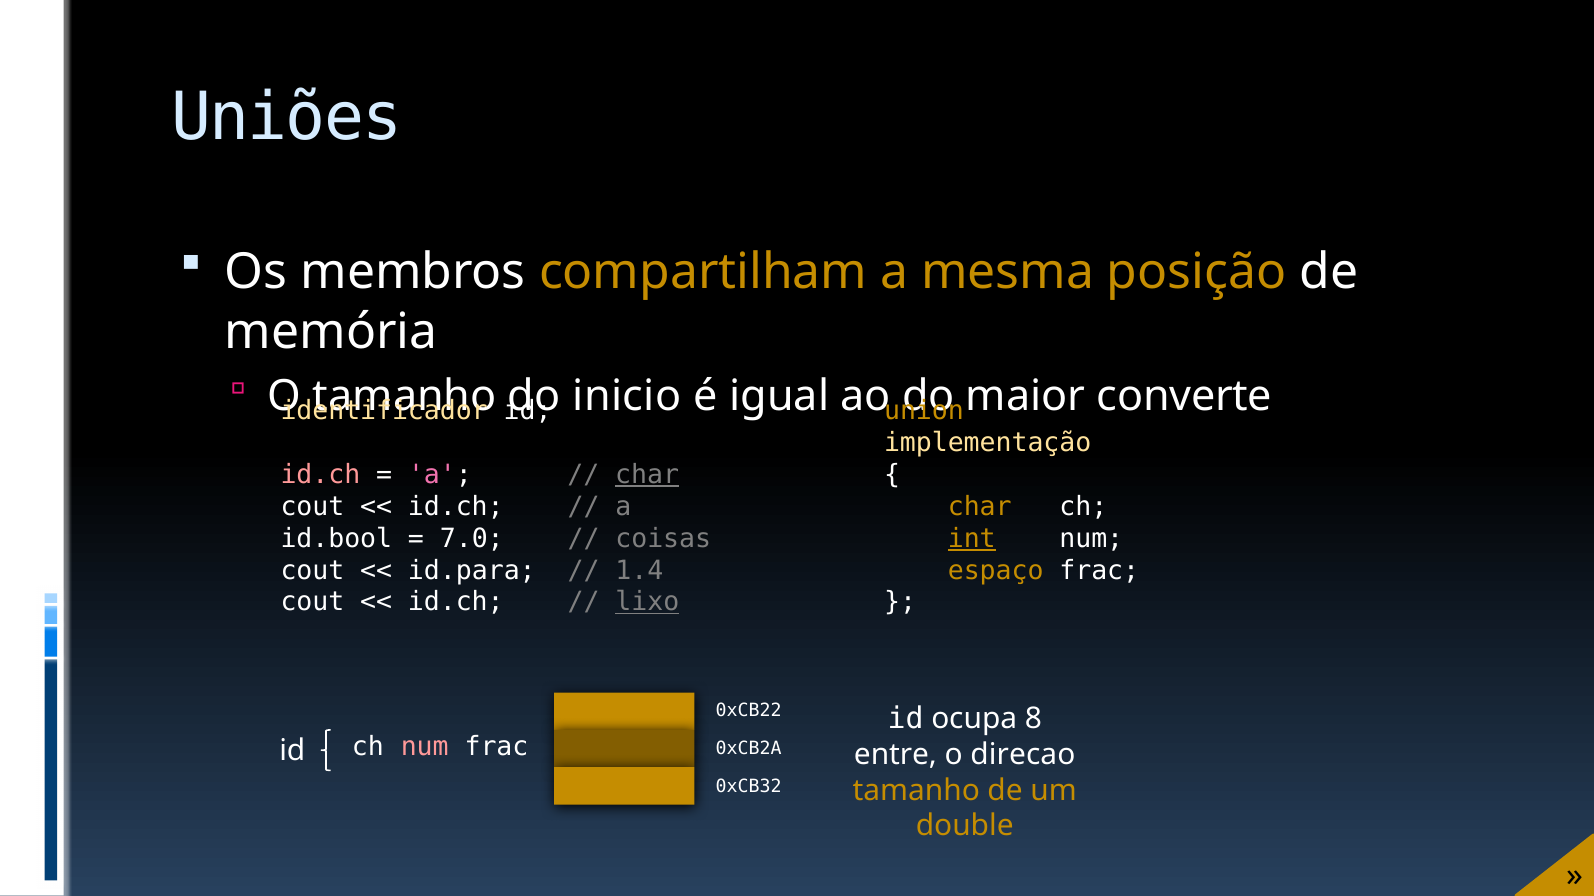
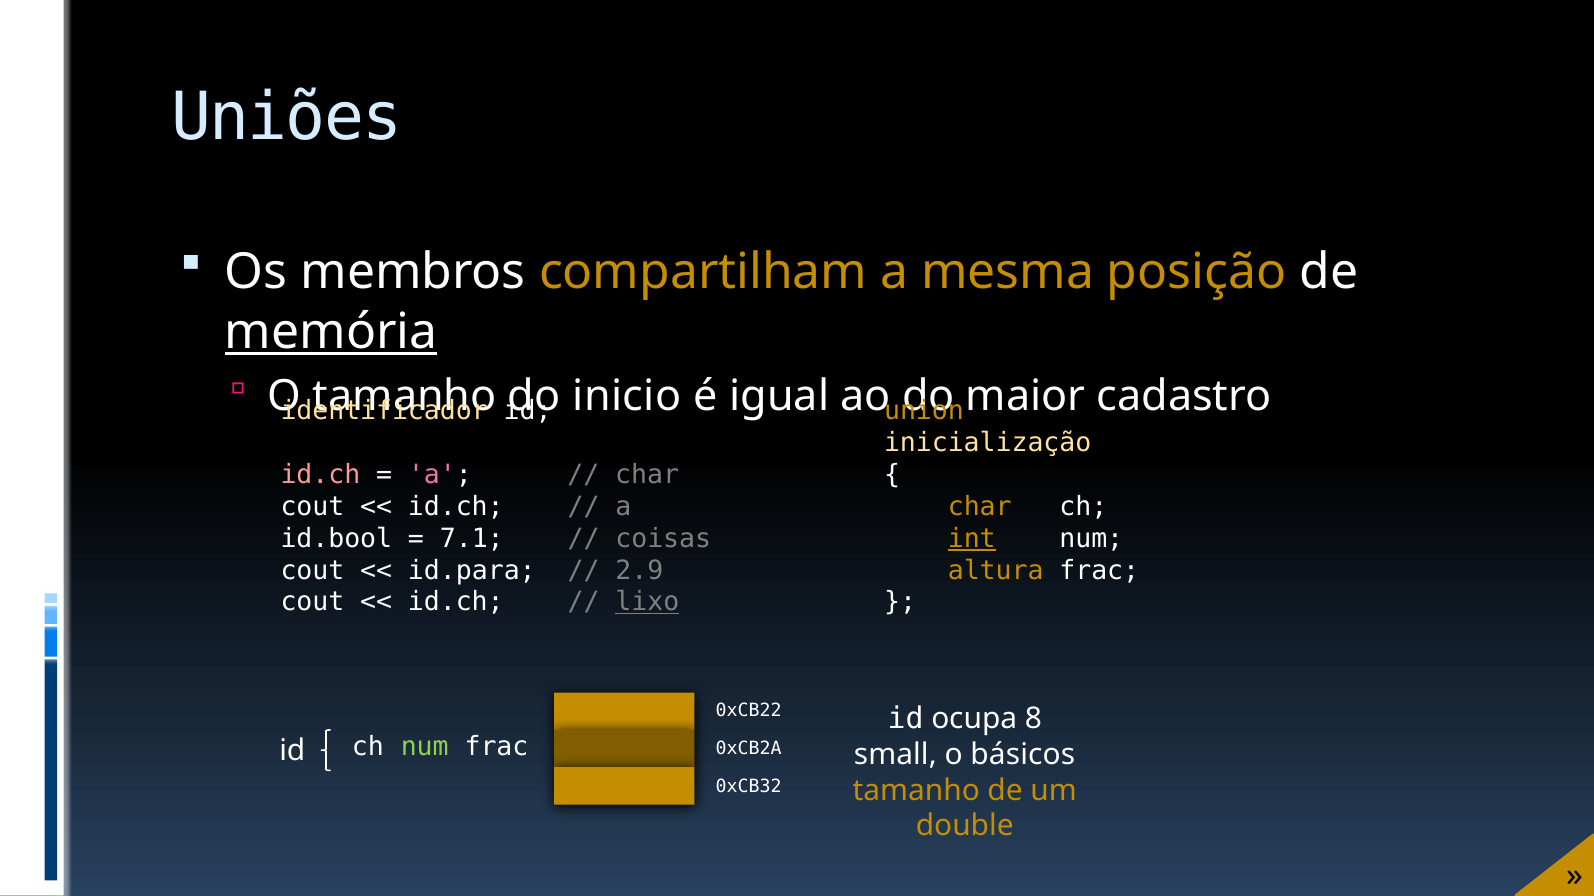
memória underline: none -> present (331, 332)
converte: converte -> cadastro (1184, 396)
implementação: implementação -> inicialização (988, 443)
char underline: present -> none (647, 475)
7.0: 7.0 -> 7.1 (472, 539)
1.4: 1.4 -> 2.9 (639, 571)
espaço: espaço -> altura (996, 571)
num colour: pink -> light green (425, 747)
entre: entre -> small (895, 755)
direcao: direcao -> básicos (1023, 755)
